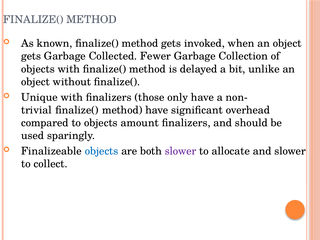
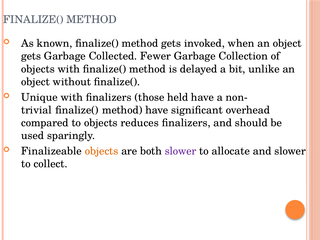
only: only -> held (178, 97)
amount: amount -> reduces (140, 123)
objects colour: blue -> orange (102, 151)
